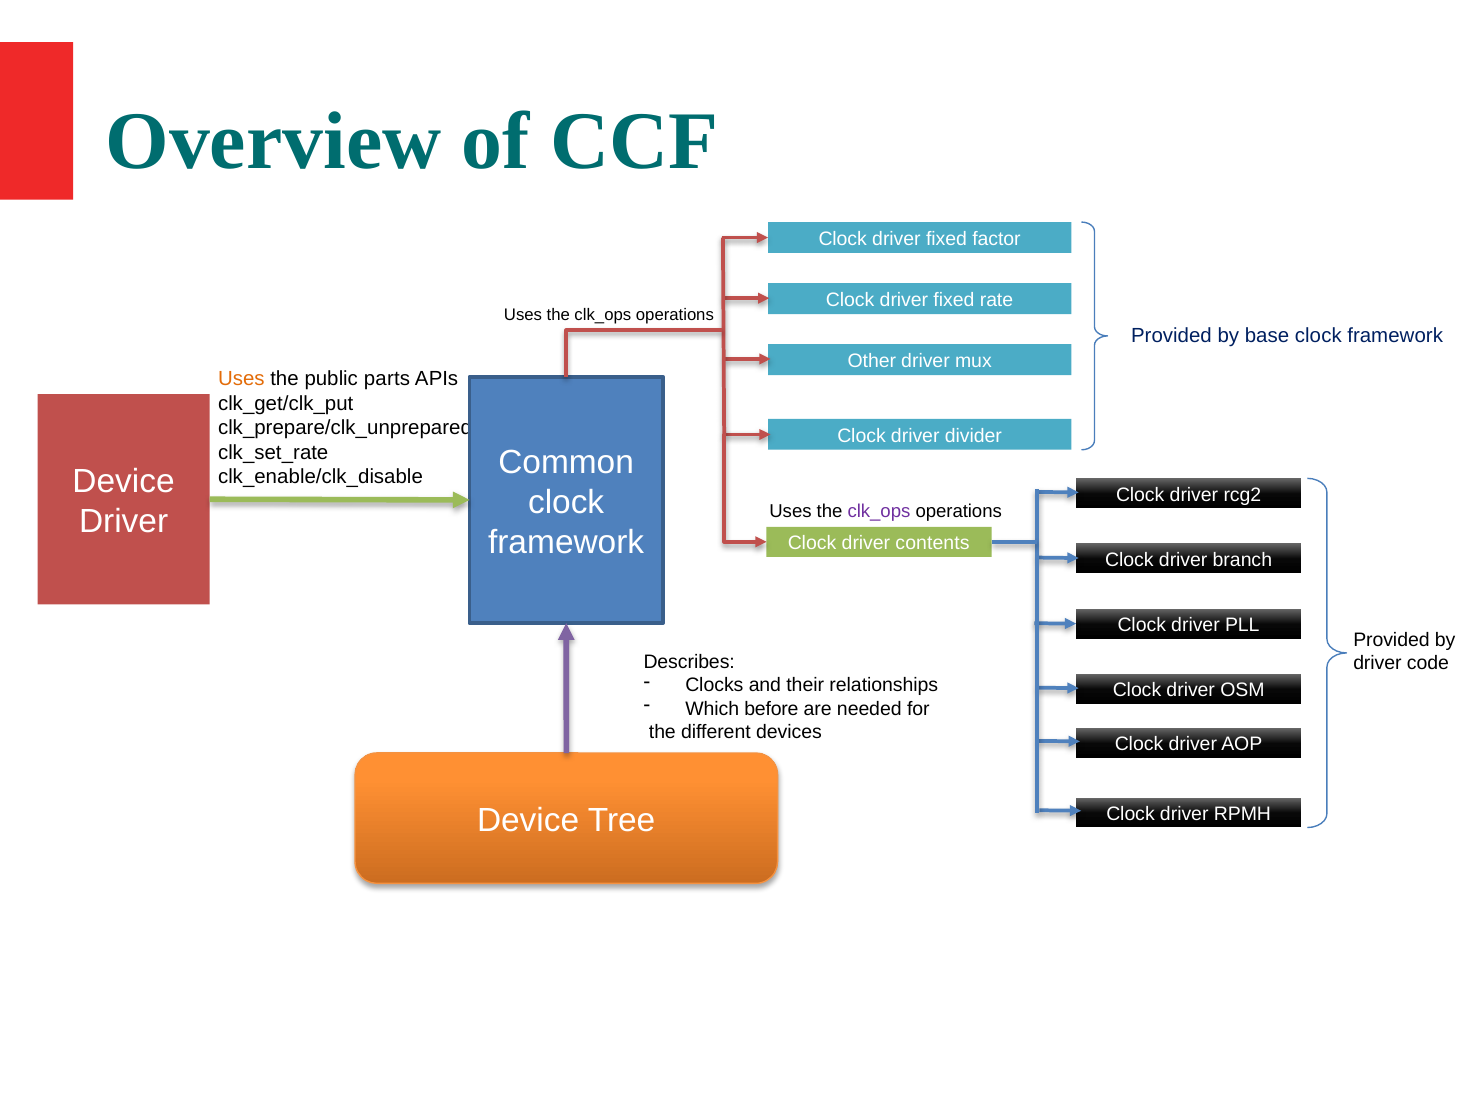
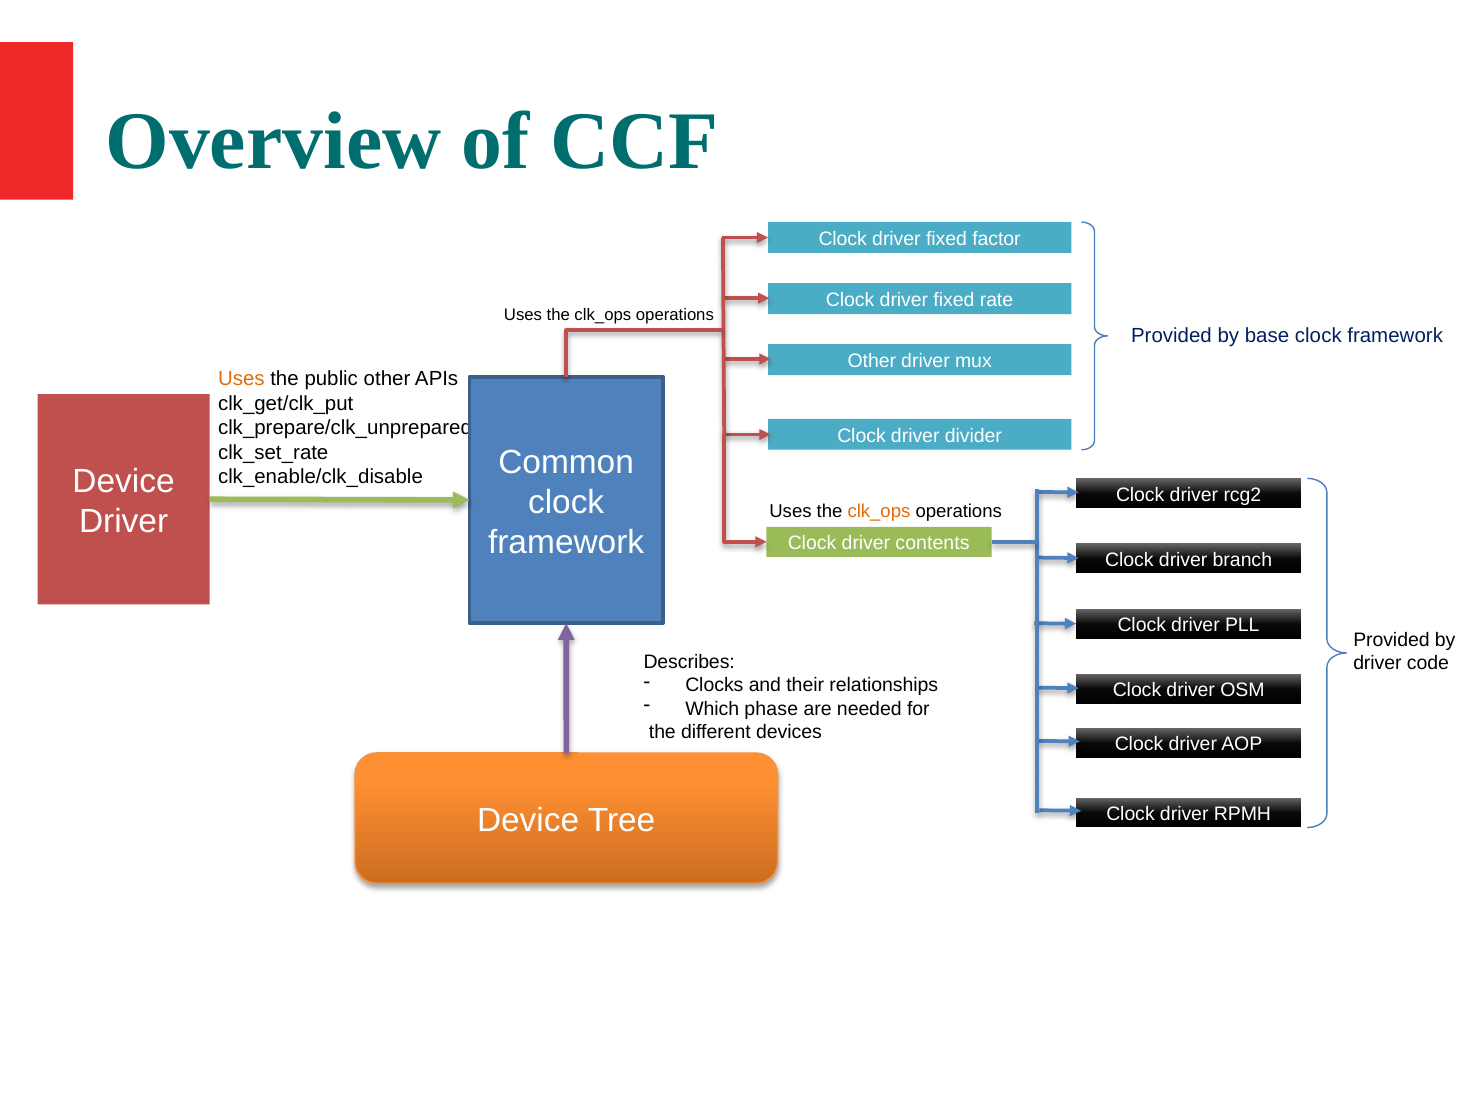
public parts: parts -> other (387, 379)
clk_ops colour: purple -> orange (879, 512)
before: before -> phase (771, 709)
